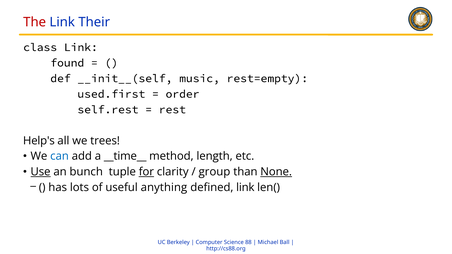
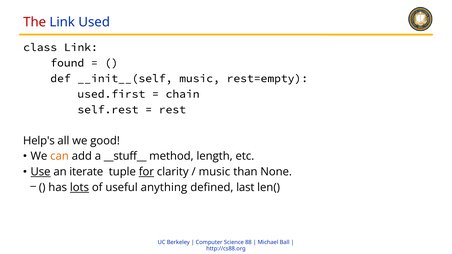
Their: Their -> Used (94, 22)
order: order -> chain (183, 94)
trees: trees -> good (105, 141)
can colour: blue -> orange (60, 156)
__time__: __time__ -> __stuff__ (125, 156)
bunch: bunch -> iterate (86, 172)
group: group -> music (214, 172)
None underline: present -> none (276, 172)
lots underline: none -> present (79, 188)
defined link: link -> last (245, 188)
